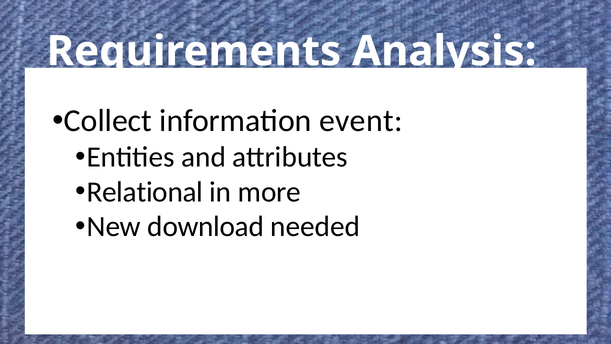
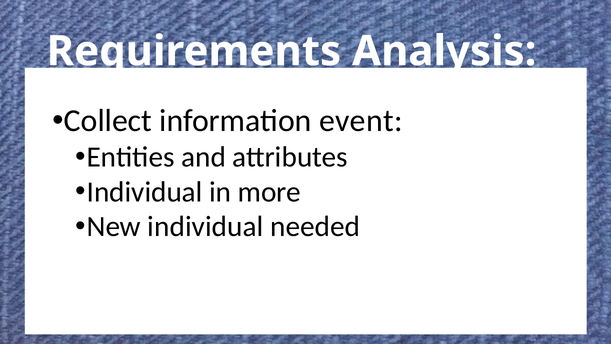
Relational: Relational -> Individual (145, 192)
New download: download -> individual (206, 226)
